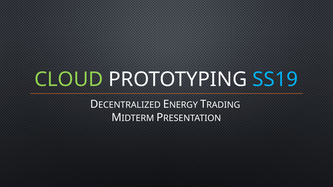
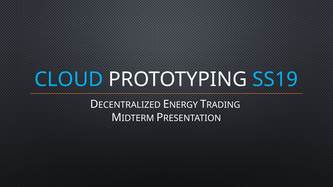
CLOUD colour: light green -> light blue (69, 80)
